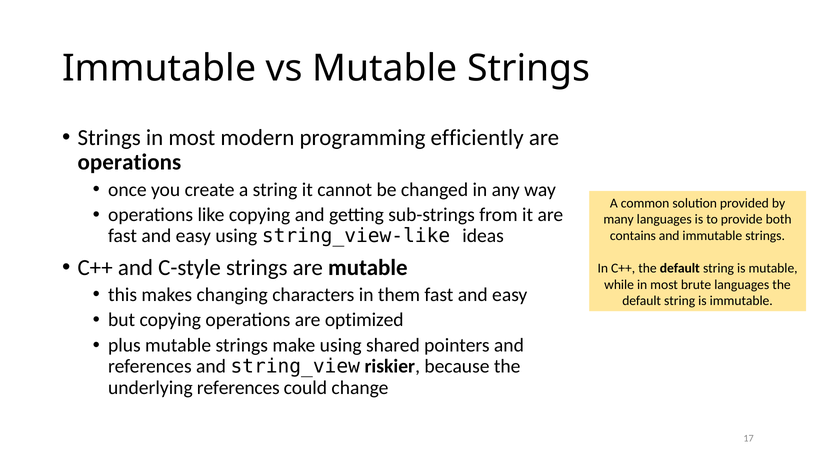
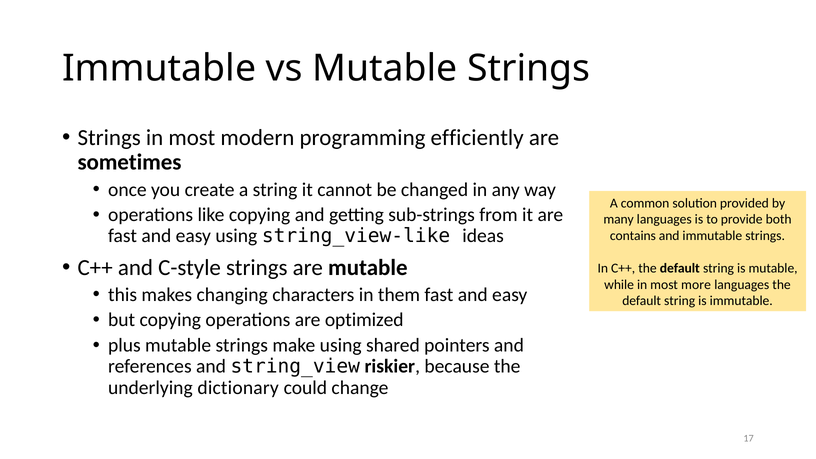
operations: operations -> sometimes (129, 162)
brute: brute -> more (696, 285)
underlying references: references -> dictionary (238, 388)
